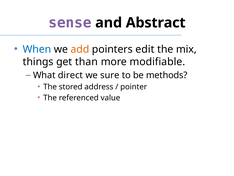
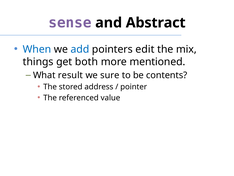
add colour: orange -> blue (80, 49)
than: than -> both (86, 62)
modifiable: modifiable -> mentioned (157, 62)
direct: direct -> result (70, 75)
methods: methods -> contents (167, 75)
